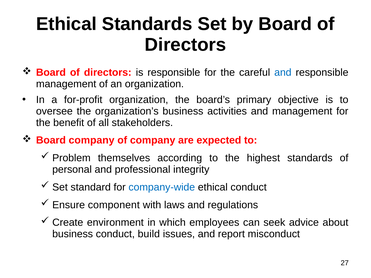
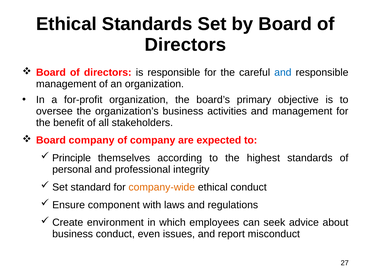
Problem: Problem -> Principle (72, 158)
company-wide colour: blue -> orange (162, 187)
build: build -> even (149, 234)
